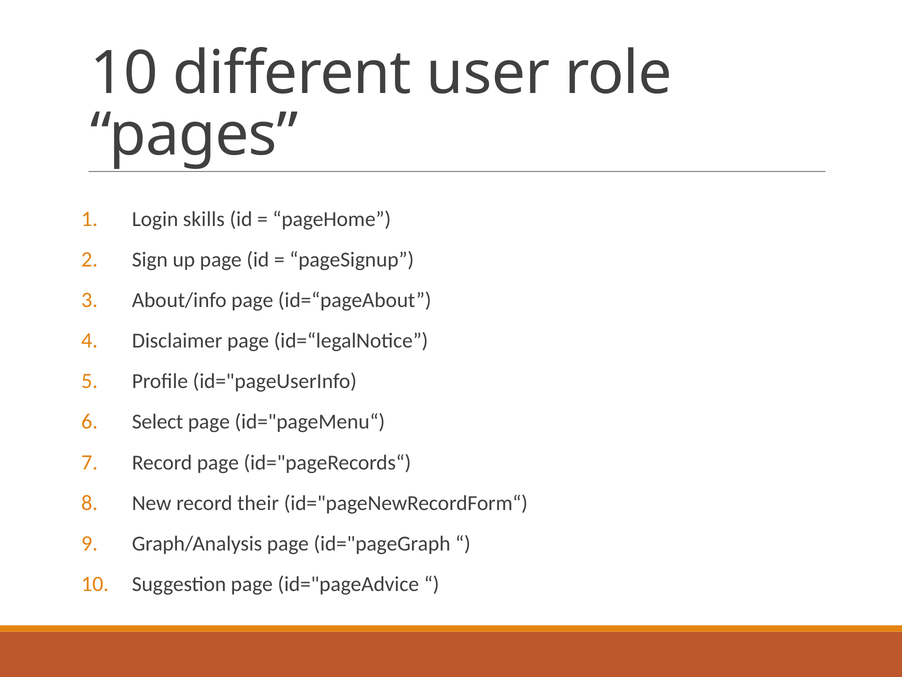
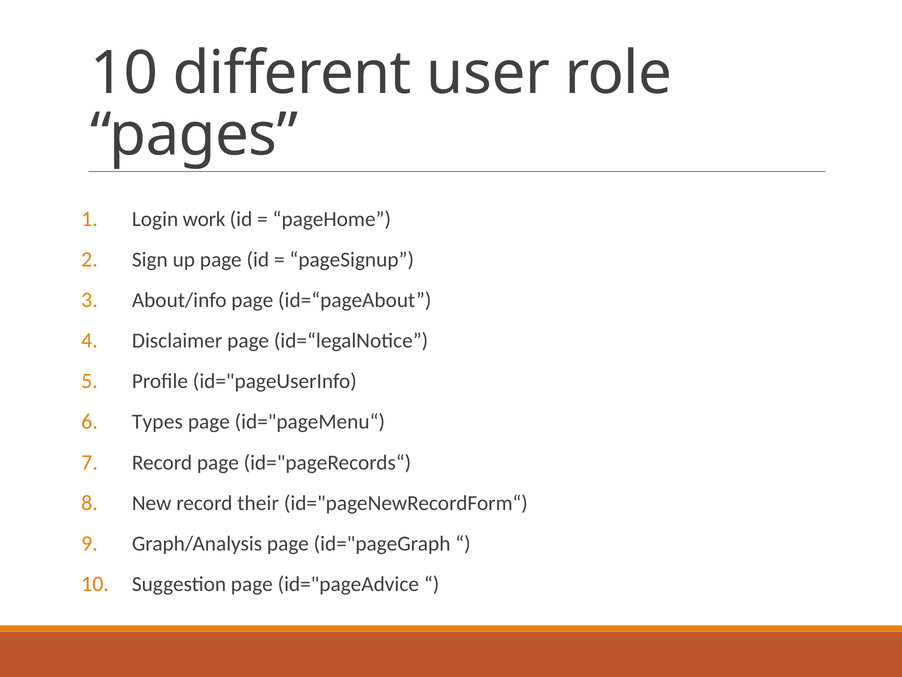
skills: skills -> work (204, 219)
Select: Select -> Types (157, 422)
